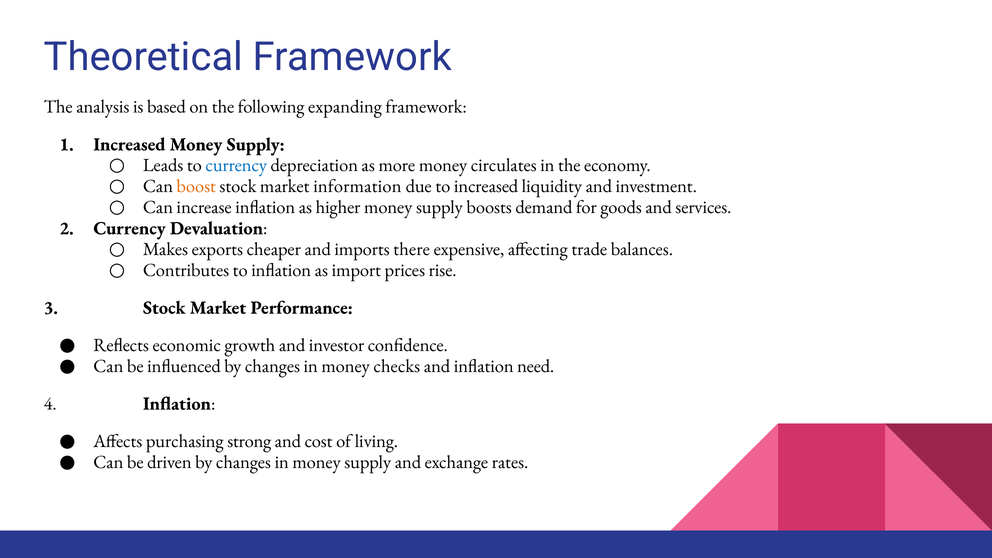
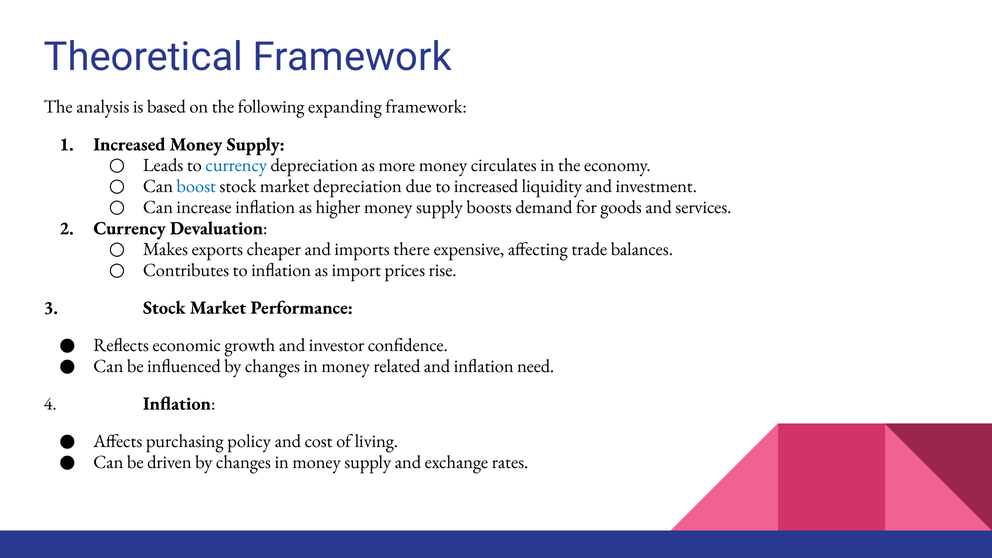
boost colour: orange -> blue (196, 186)
market information: information -> depreciation (357, 186)
checks: checks -> related (397, 366)
strong: strong -> policy (249, 441)
